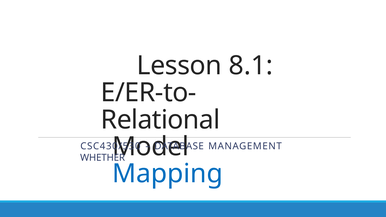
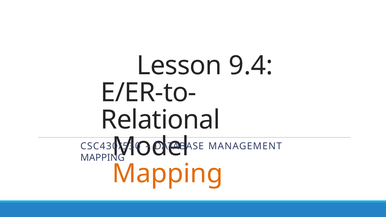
8.1: 8.1 -> 9.4 (251, 66)
WHETHER: WHETHER -> MAPPING (103, 158)
Mapping colour: blue -> orange (167, 174)
